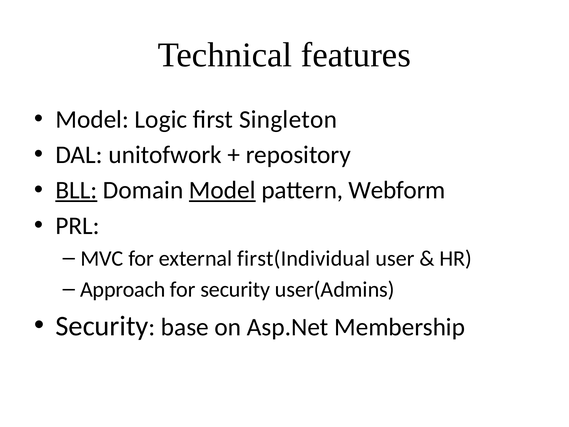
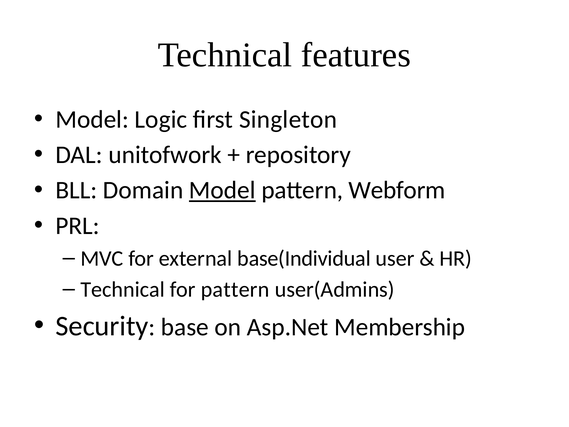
BLL underline: present -> none (76, 190)
first(Individual: first(Individual -> base(Individual (304, 258)
Approach: Approach -> Technical (123, 289)
for security: security -> pattern (235, 289)
